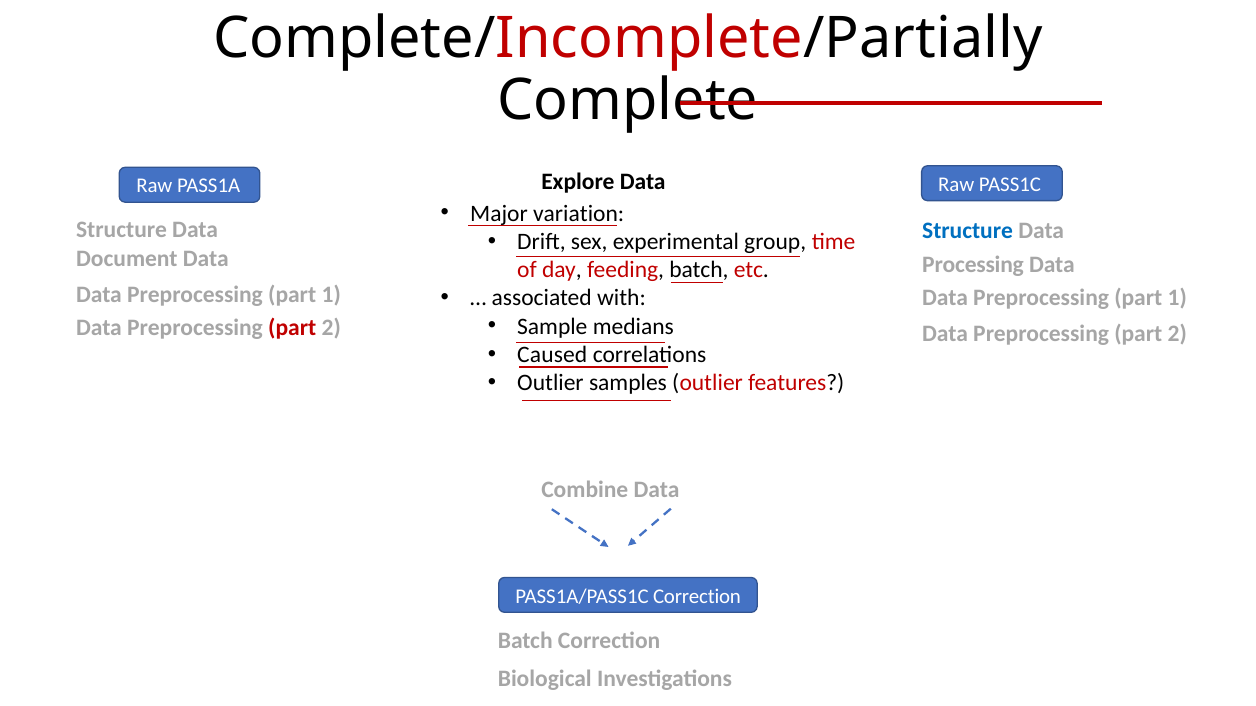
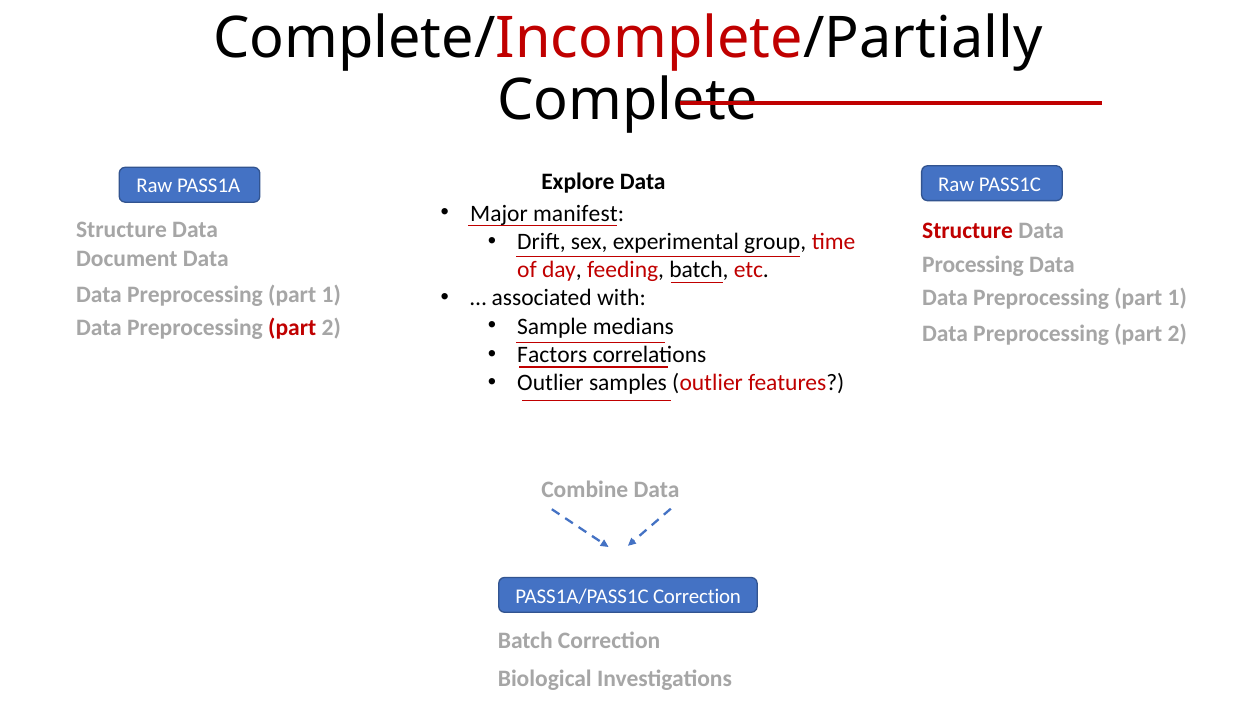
variation: variation -> manifest (579, 213)
Structure colour: blue -> red (968, 231)
Caused: Caused -> Factors (552, 355)
